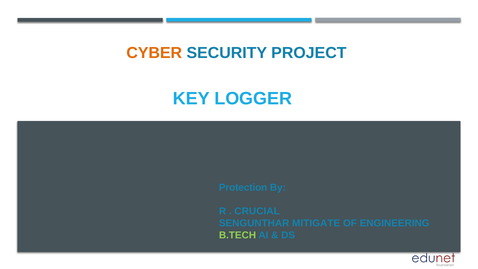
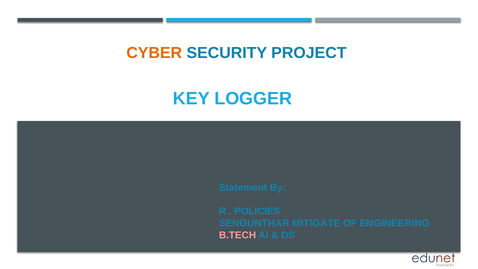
Protection: Protection -> Statement (243, 187)
CRUCIAL: CRUCIAL -> POLICIES (257, 211)
B.TECH colour: light green -> pink (237, 235)
